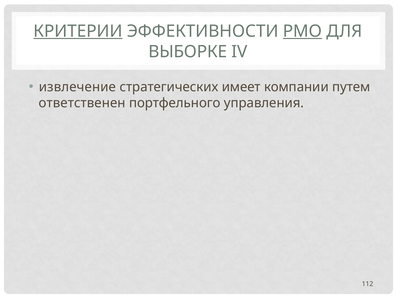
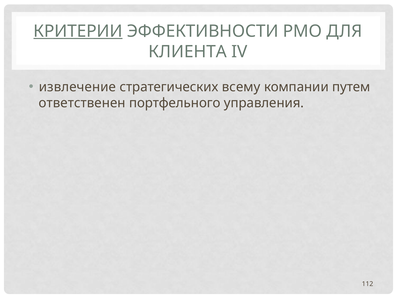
PMO underline: present -> none (302, 31)
ВЫБОРКЕ: ВЫБОРКЕ -> КЛИЕНТА (188, 52)
имеет: имеет -> всему (241, 87)
